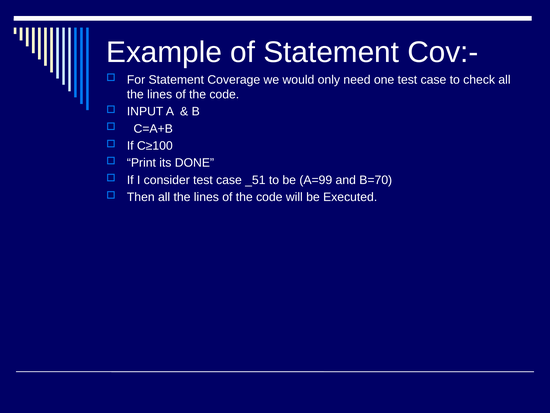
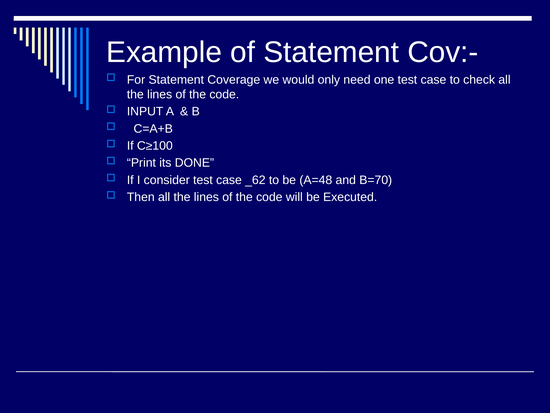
_51: _51 -> _62 (255, 180)
A=99: A=99 -> A=48 (316, 180)
